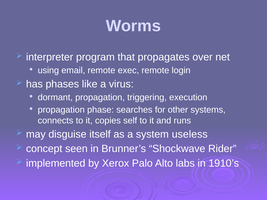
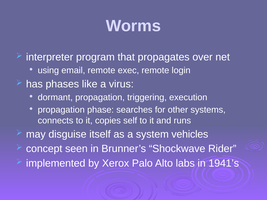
useless: useless -> vehicles (190, 134)
1910’s: 1910’s -> 1941’s (224, 163)
